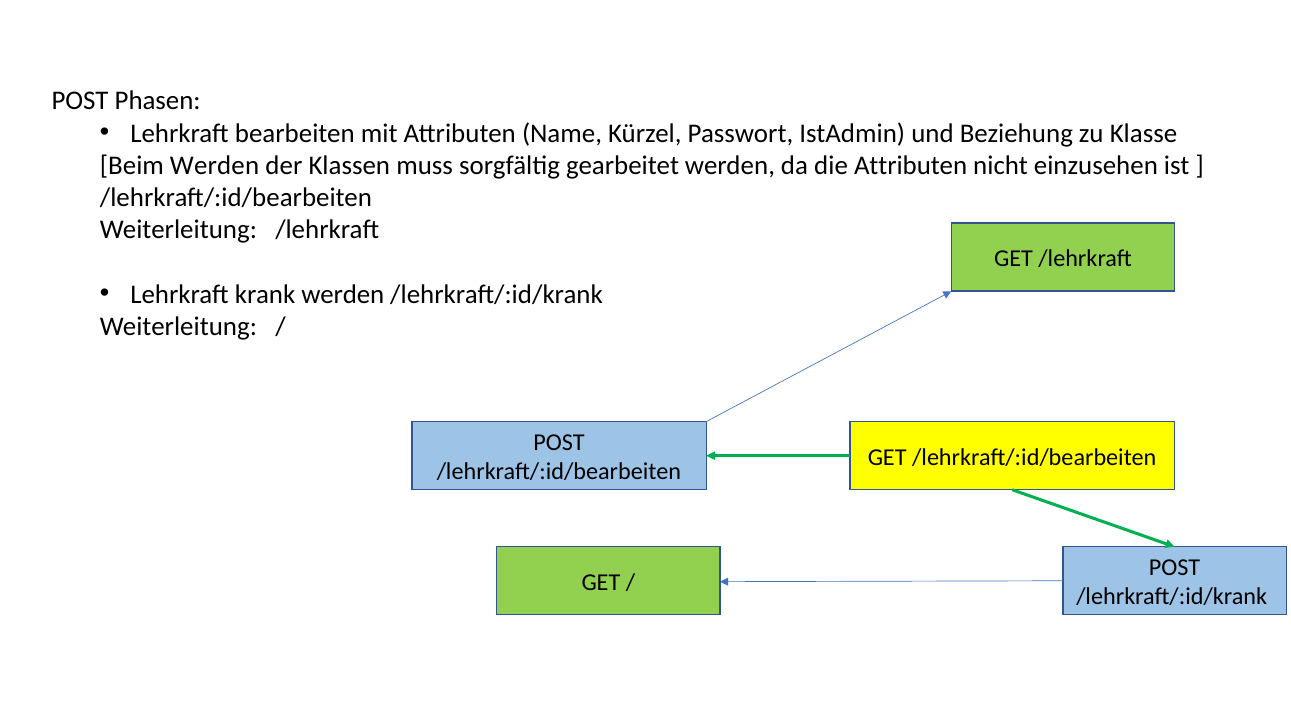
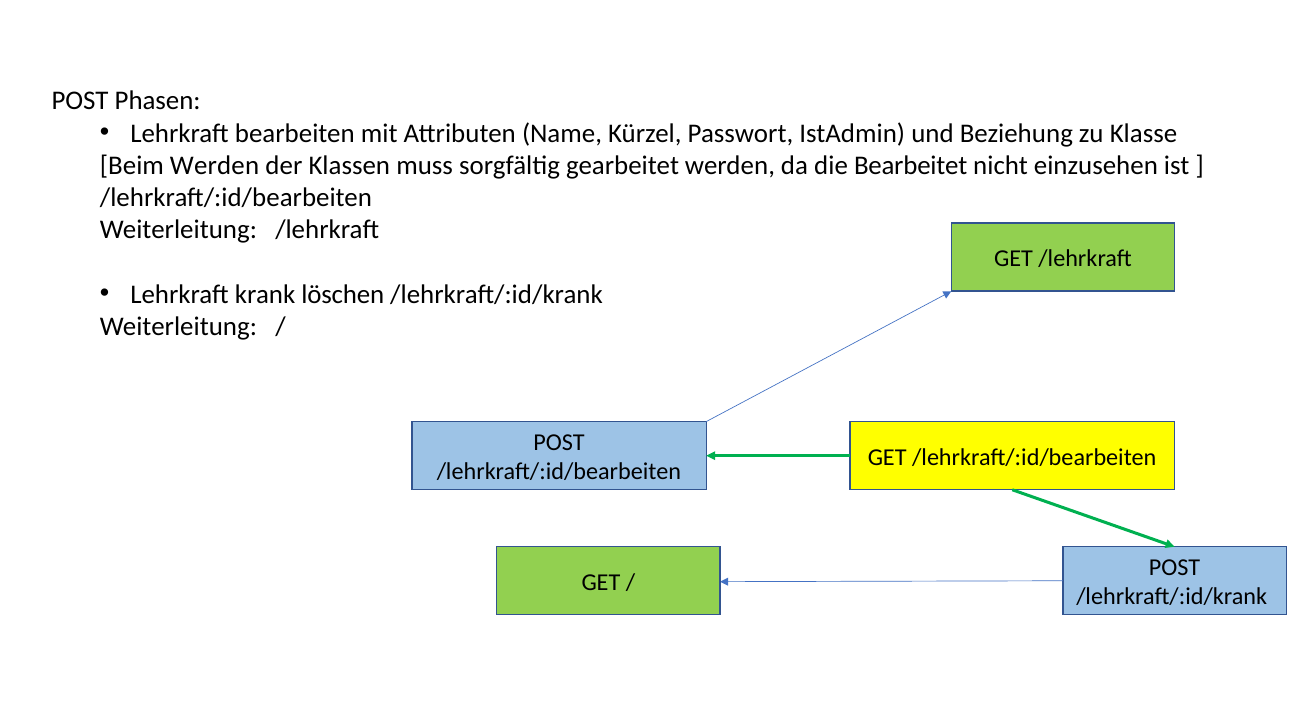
die Attributen: Attributen -> Bearbeitet (911, 166)
krank werden: werden -> löschen (343, 295)
